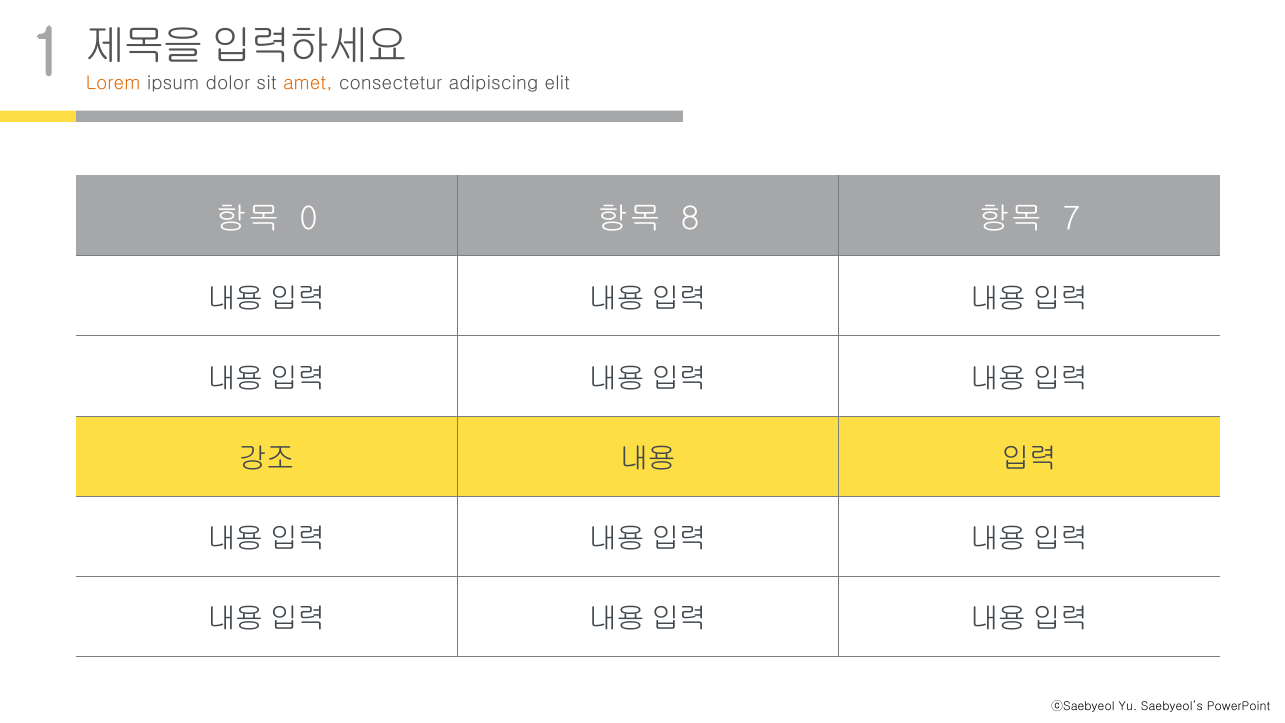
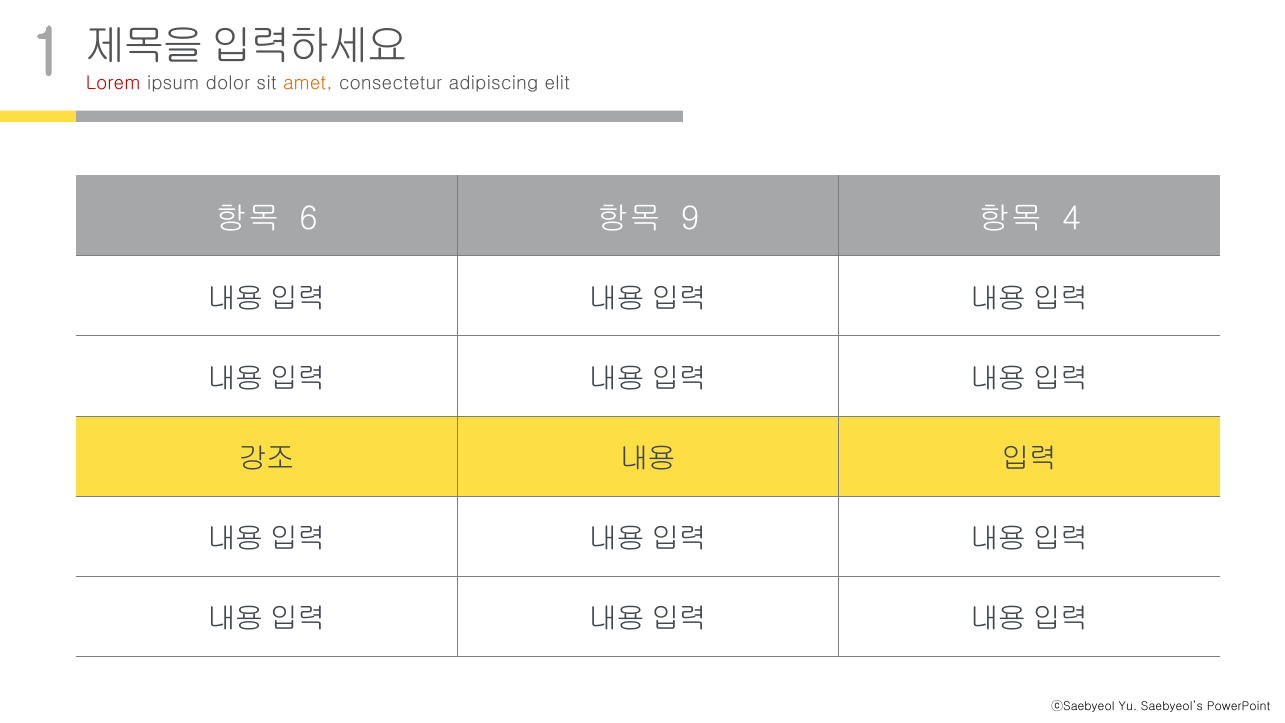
Lorem colour: orange -> red (113, 84)
0: 0 -> 6 (309, 218)
8: 8 -> 9 (690, 218)
7: 7 -> 4 (1071, 218)
